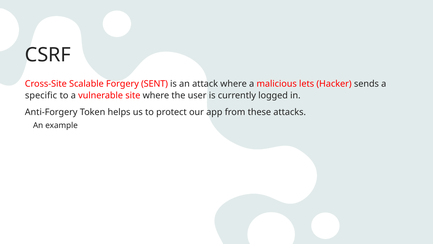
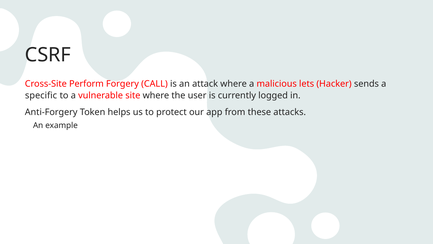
Scalable: Scalable -> Perform (86, 84)
SENT: SENT -> CALL (154, 84)
